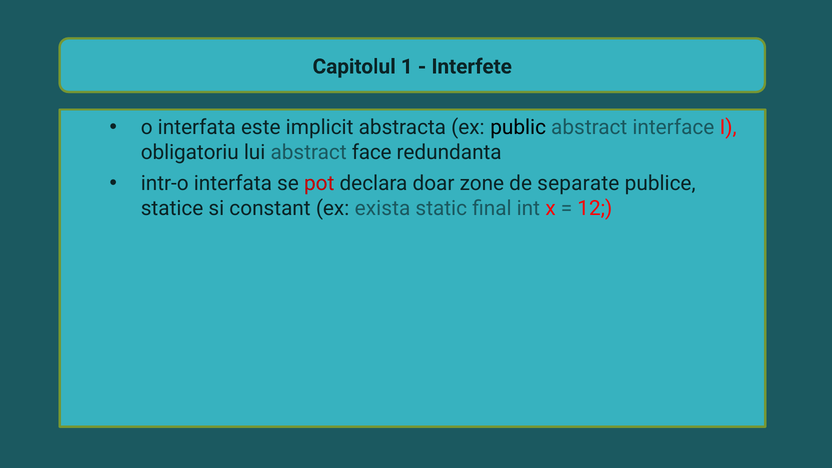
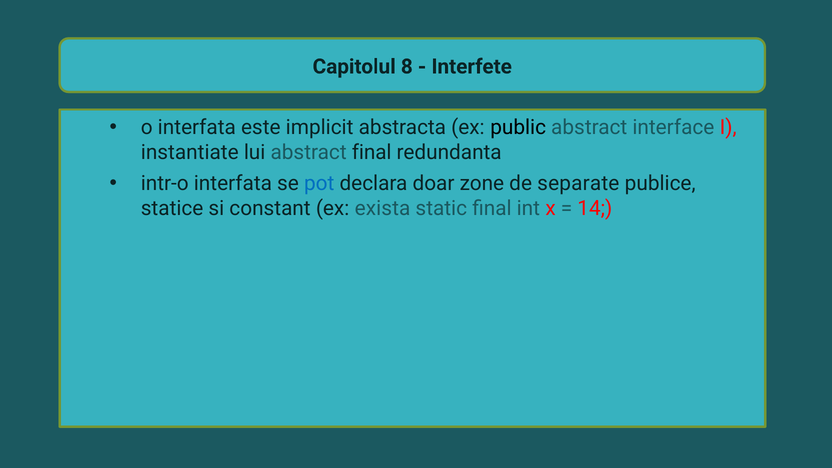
1: 1 -> 8 (407, 67)
obligatoriu: obligatoriu -> instantiate (190, 152)
abstract face: face -> final (372, 152)
pot colour: red -> blue (319, 183)
12: 12 -> 14 (595, 208)
